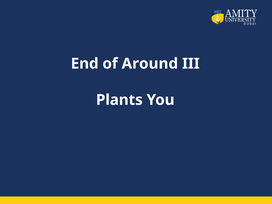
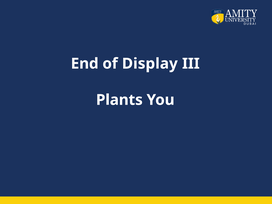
Around: Around -> Display (150, 64)
